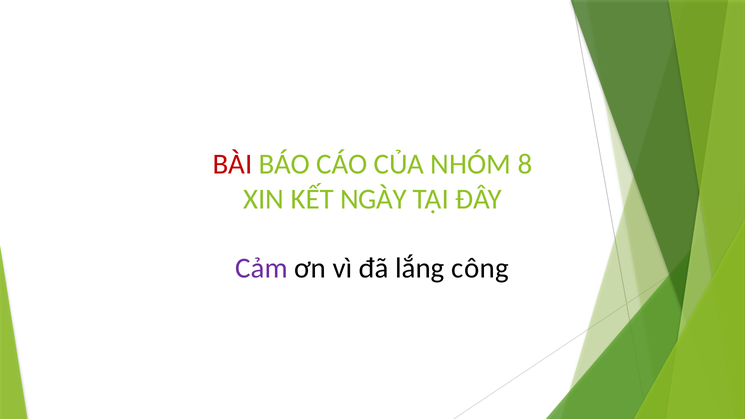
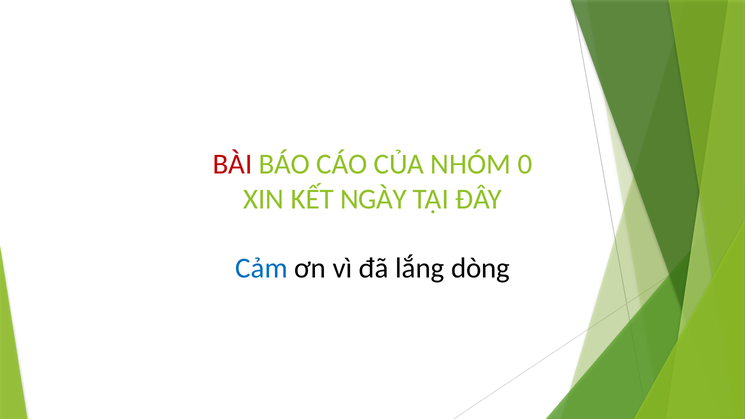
8: 8 -> 0 (525, 164)
Cảm colour: purple -> blue (262, 268)
công: công -> dòng (480, 268)
